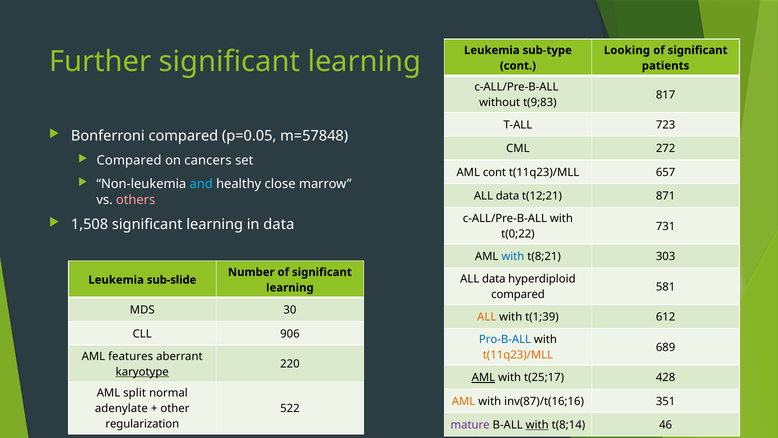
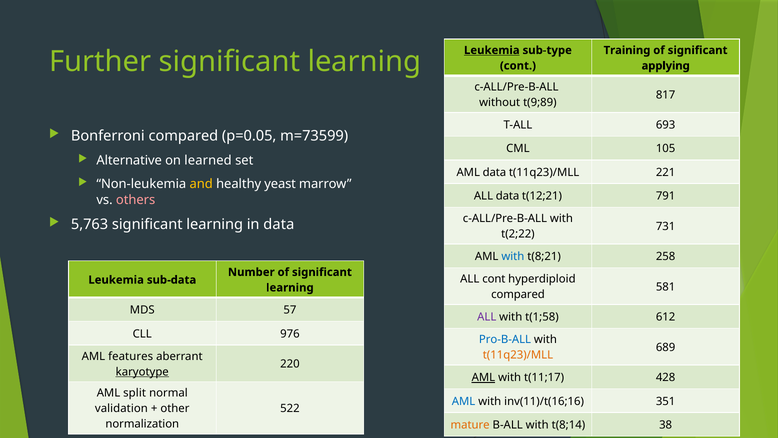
Leukemia underline: none -> present (492, 50)
Looking: Looking -> Training (627, 50)
patients: patients -> applying (666, 66)
t(9;83: t(9;83 -> t(9;89 (540, 102)
723: 723 -> 693 (666, 125)
m=57848: m=57848 -> m=73599 (314, 136)
272: 272 -> 105 (666, 149)
Compared: Compared -> Alternative (129, 160)
cancers: cancers -> learned (208, 160)
AML cont: cont -> data (494, 172)
657: 657 -> 221 (666, 172)
and colour: light blue -> yellow (201, 184)
close: close -> yeast (280, 184)
871: 871 -> 791 (666, 196)
1,508: 1,508 -> 5,763 (90, 224)
t(0;22: t(0;22 -> t(2;22 (518, 234)
303: 303 -> 258 (666, 256)
data: data -> cont (494, 279)
sub-slide: sub-slide -> sub-data (172, 280)
30: 30 -> 57 (290, 310)
ALL colour: orange -> purple (487, 317)
t(1;39: t(1;39 -> t(1;58 (542, 317)
906: 906 -> 976 (290, 334)
t(25;17: t(25;17 -> t(11;17 (544, 377)
AML colour: orange -> blue (464, 401)
inv(87)/t(16;16: inv(87)/t(16;16 -> inv(11)/t(16;16 (544, 401)
adenylate: adenylate -> validation (121, 408)
regularization: regularization -> normalization (142, 424)
mature colour: purple -> orange (470, 425)
with underline: present -> none (537, 425)
46: 46 -> 38 (666, 425)
